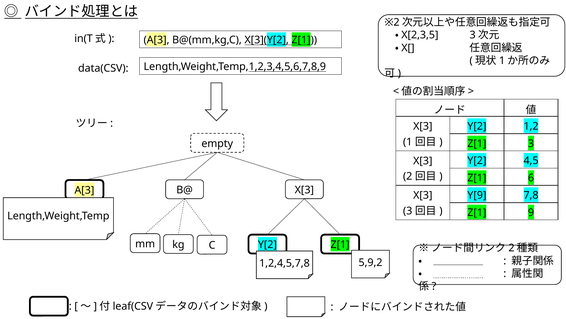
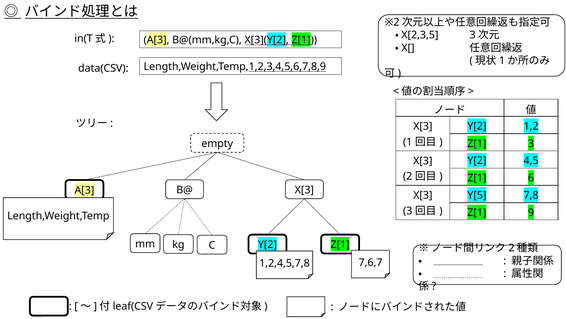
Y[9: Y[9 -> Y[5 (477, 195)
5,9,2: 5,9,2 -> 7,6,7 (370, 262)
